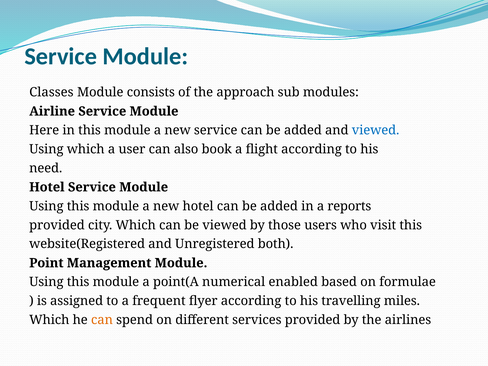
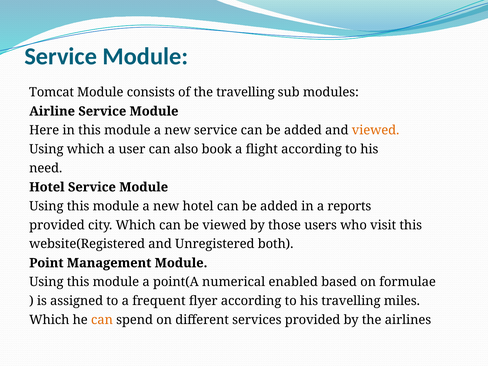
Classes: Classes -> Tomcat (52, 92)
the approach: approach -> travelling (246, 92)
viewed colour: blue -> orange (376, 130)
